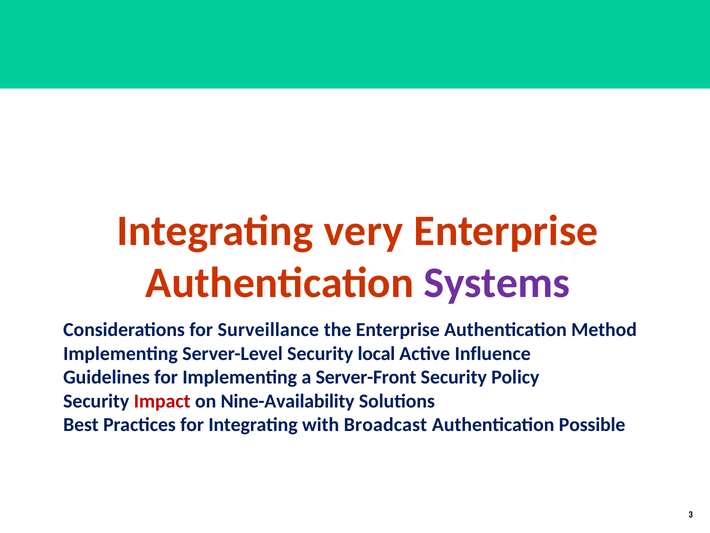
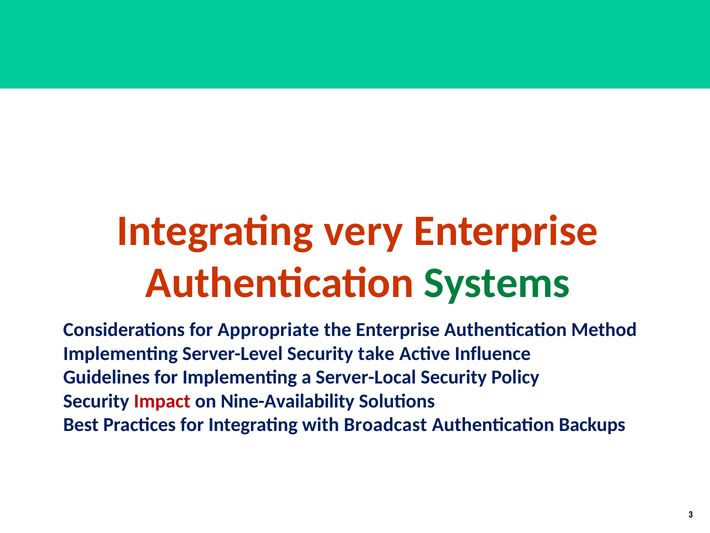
Systems colour: purple -> green (497, 283)
Surveillance: Surveillance -> Appropriate (268, 330)
local: local -> take (376, 353)
Server-Front: Server-Front -> Server-Local (366, 377)
Possible: Possible -> Backups (592, 424)
